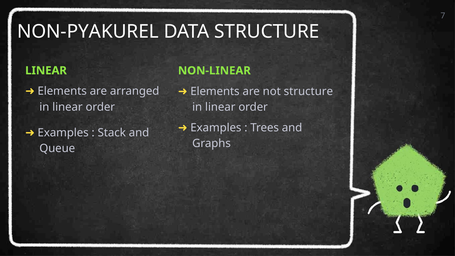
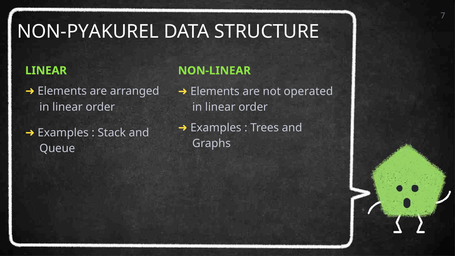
not structure: structure -> operated (308, 91)
